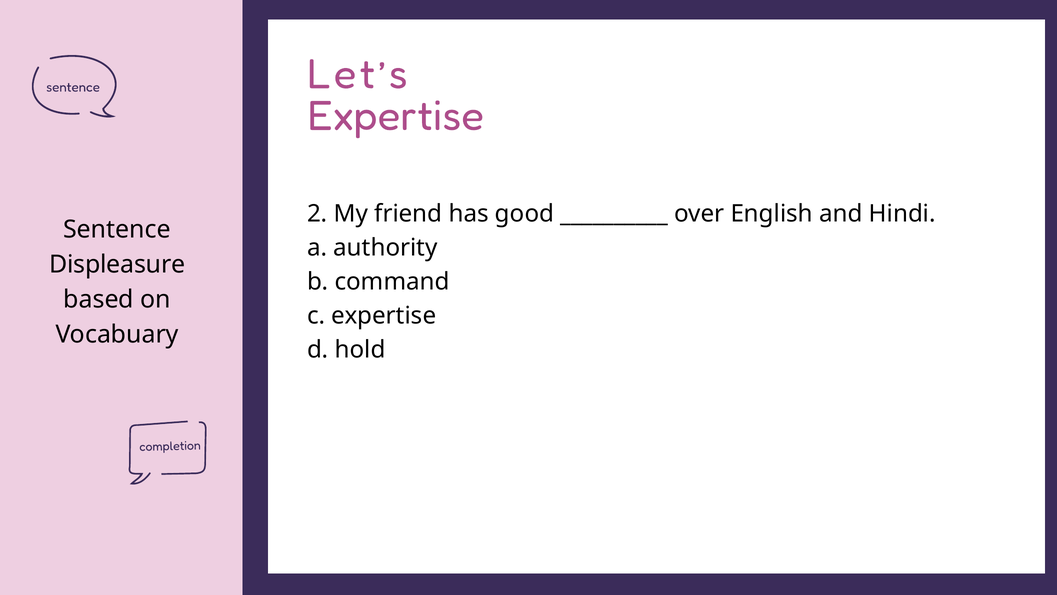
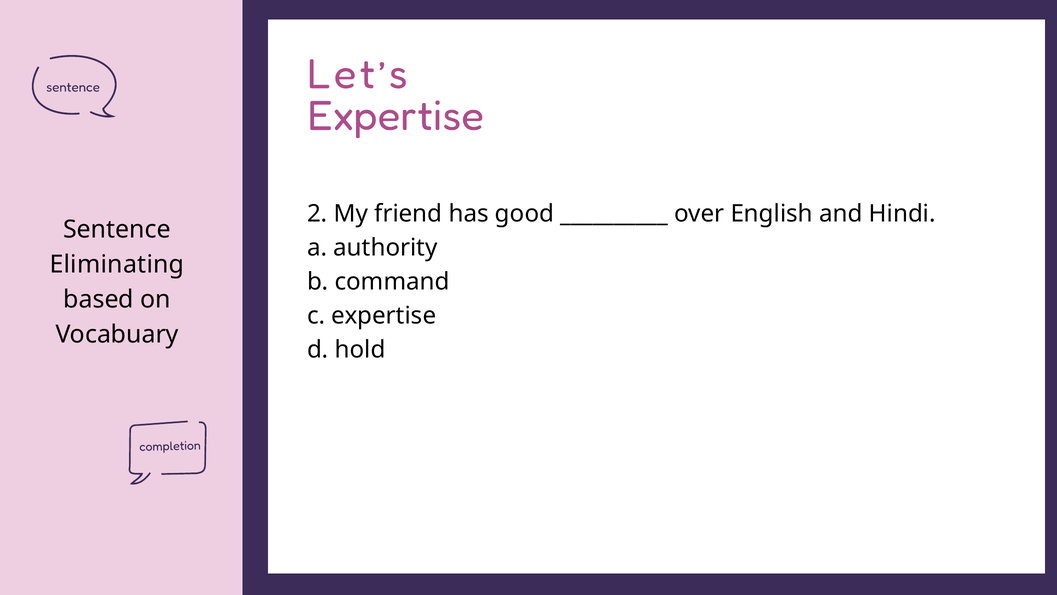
Displeasure: Displeasure -> Eliminating (117, 264)
